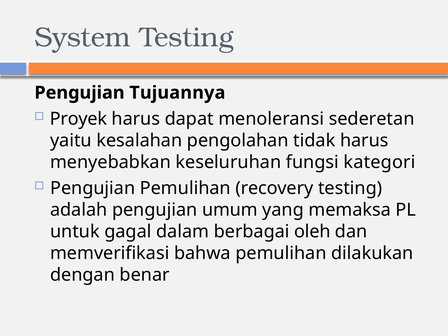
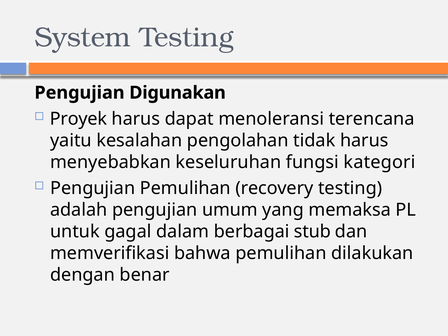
Tujuannya: Tujuannya -> Digunakan (178, 93)
sederetan: sederetan -> terencana (372, 119)
oleh: oleh -> stub (312, 231)
